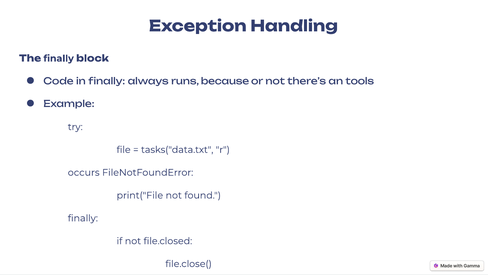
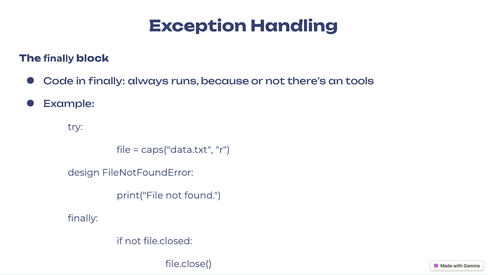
tasks("data.txt: tasks("data.txt -> caps("data.txt (177, 149)
occurs: occurs -> design (84, 172)
